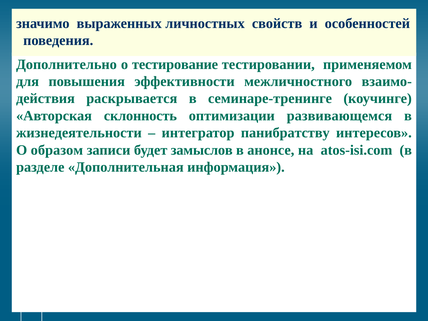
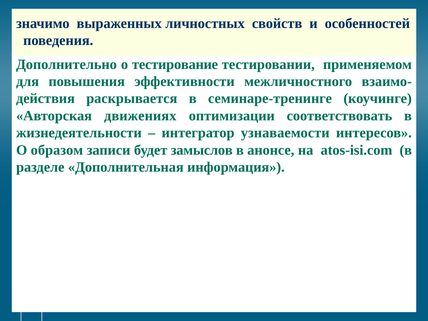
склонность: склонность -> движениях (140, 116)
развивающемся: развивающемся -> соответствовать (339, 116)
панибратству: панибратству -> узнаваемости (285, 133)
